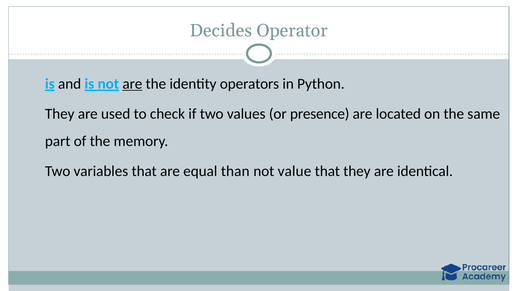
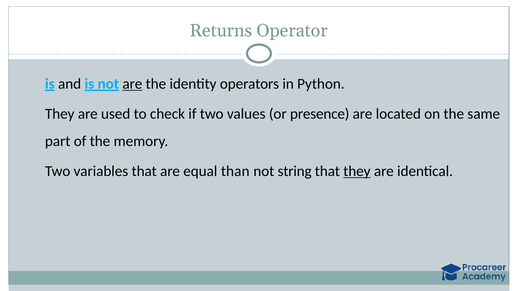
Decides: Decides -> Returns (221, 31)
value: value -> string (295, 171)
they underline: none -> present (357, 171)
